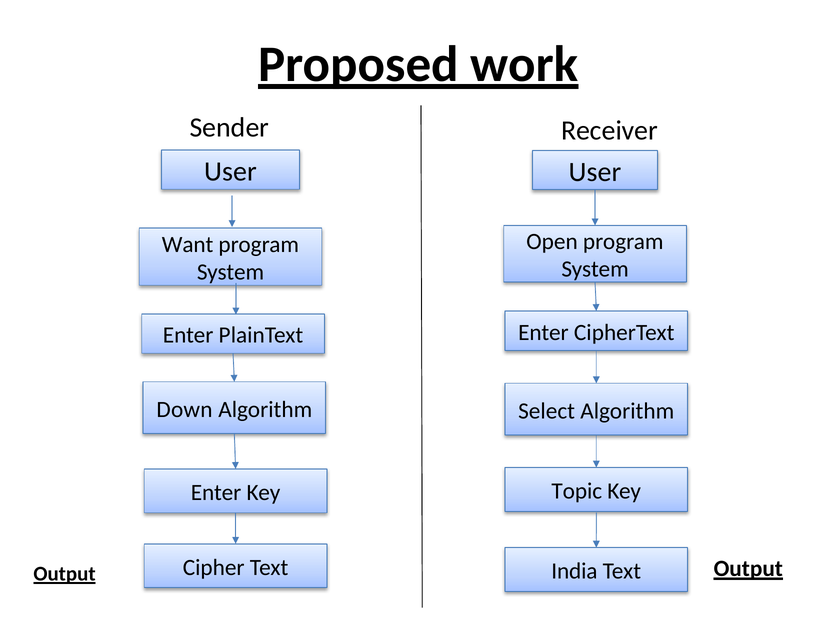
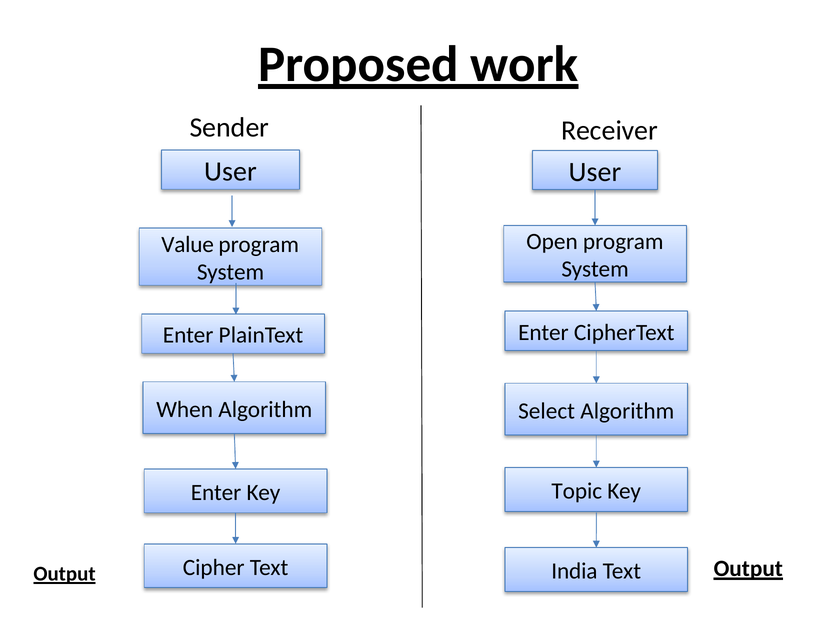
Want: Want -> Value (188, 244)
Down: Down -> When (185, 409)
